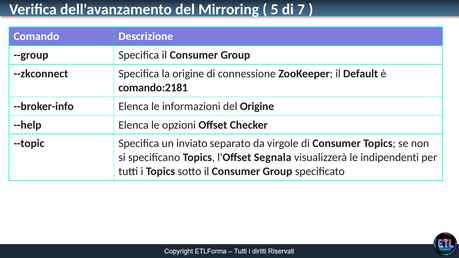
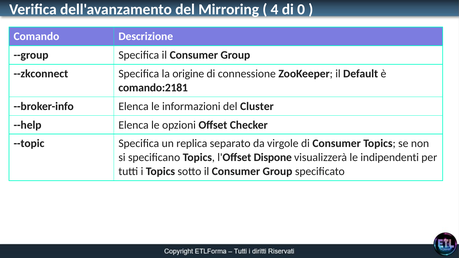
5: 5 -> 4 (275, 9)
7: 7 -> 0 (301, 9)
del Origine: Origine -> Cluster (257, 106)
inviato: inviato -> replica (192, 144)
Segnala: Segnala -> Dispone (273, 158)
